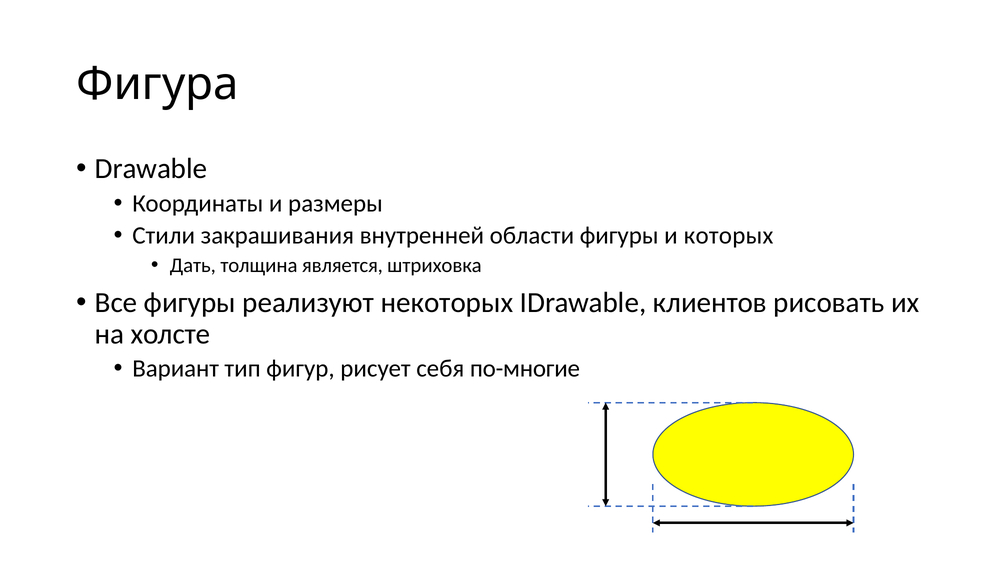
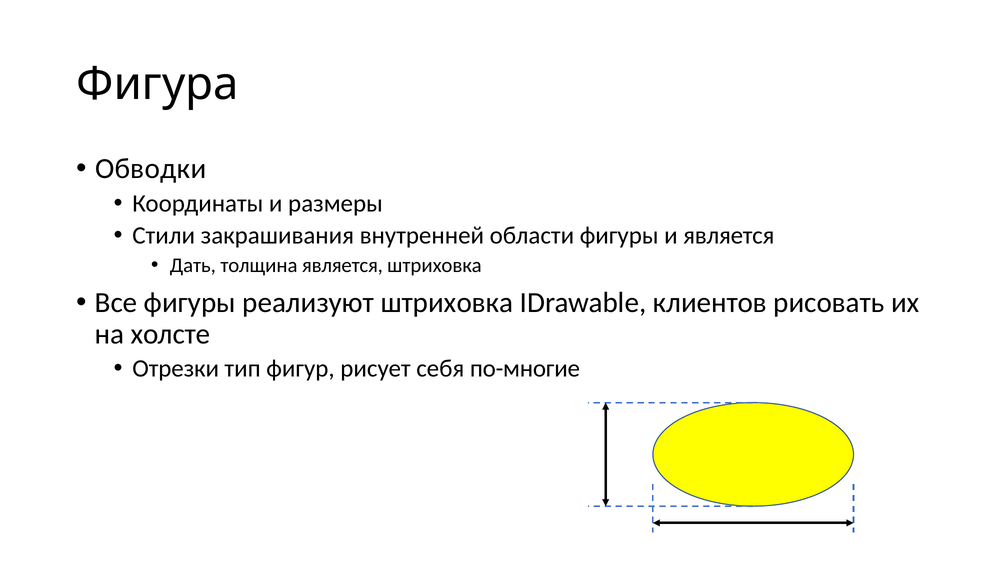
Drawable: Drawable -> Обводки (151, 169)
и которых: которых -> является (729, 235)
реализуют некоторых: некоторых -> штриховка (447, 303)
Вариант: Вариант -> Отрезки (176, 369)
